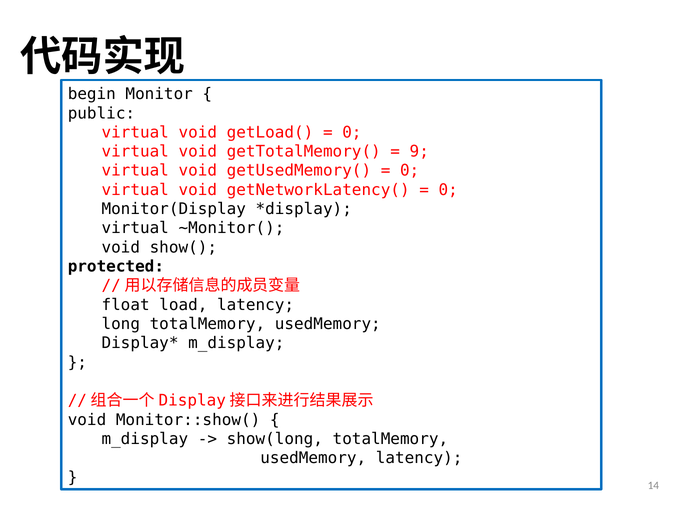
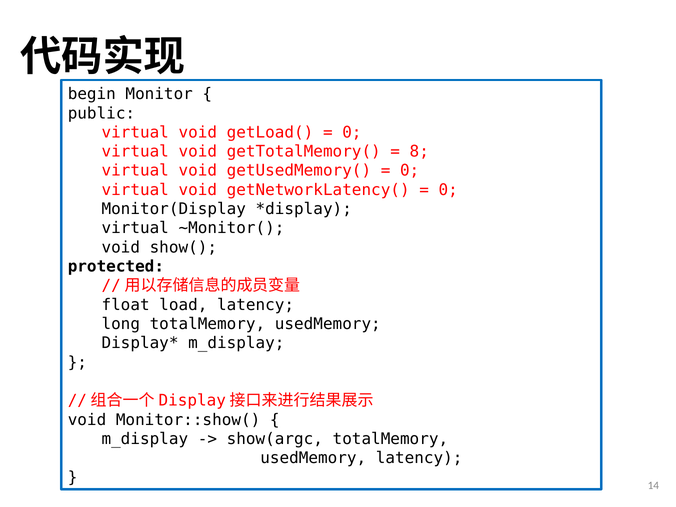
9: 9 -> 8 (419, 152)
show(long: show(long -> show(argc (275, 439)
